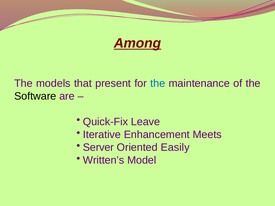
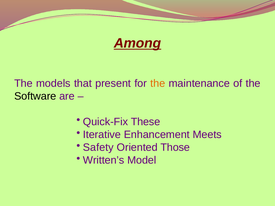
the colour: blue -> orange (158, 83)
Leave: Leave -> These (146, 122)
Server: Server -> Safety (98, 148)
Easily: Easily -> Those (175, 148)
